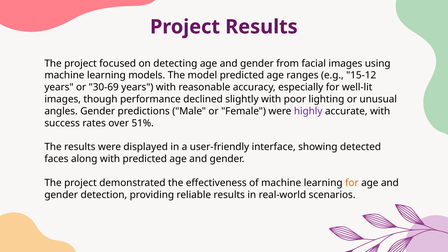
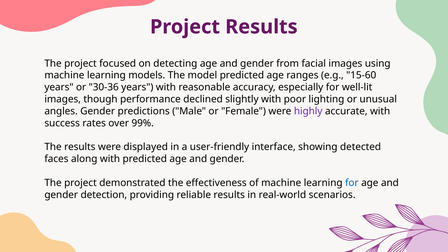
15-12: 15-12 -> 15-60 (361, 75)
30-69: 30-69 -> 30-36 (104, 87)
51%: 51% -> 99% (143, 123)
for colour: orange -> blue (352, 183)
